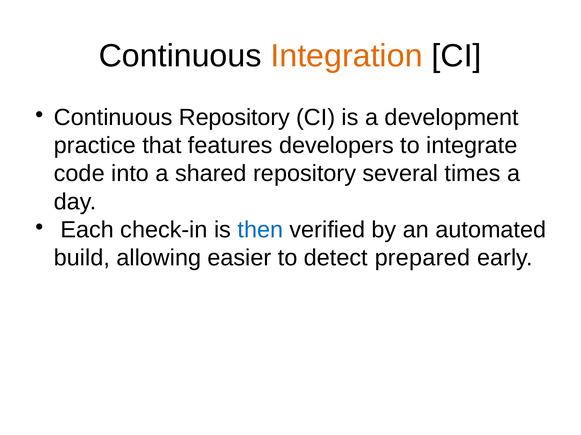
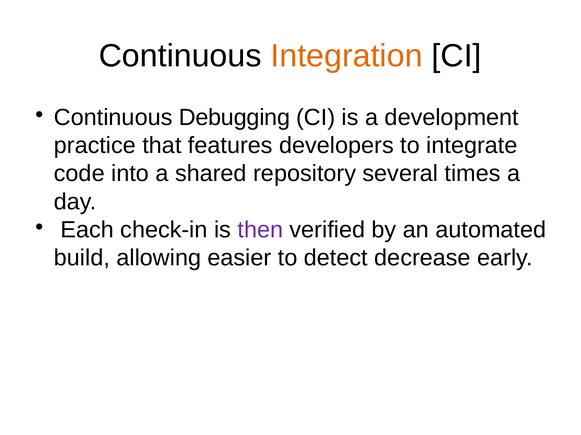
Continuous Repository: Repository -> Debugging (234, 118)
then colour: blue -> purple (260, 230)
prepared: prepared -> decrease (422, 258)
